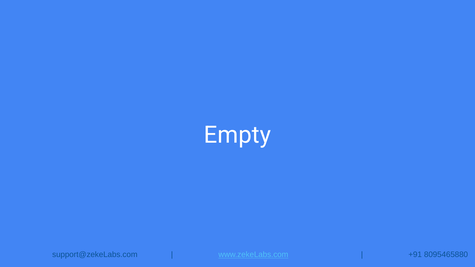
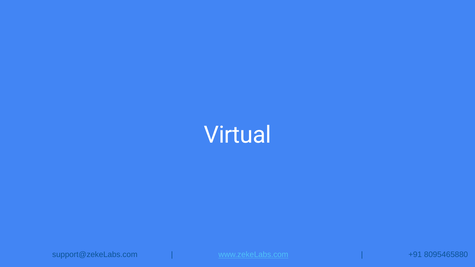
Empty: Empty -> Virtual (238, 135)
